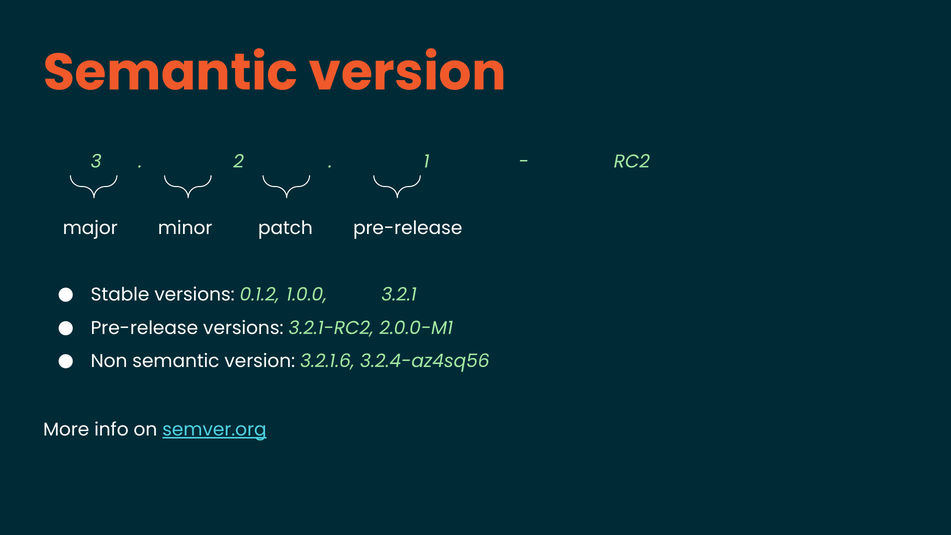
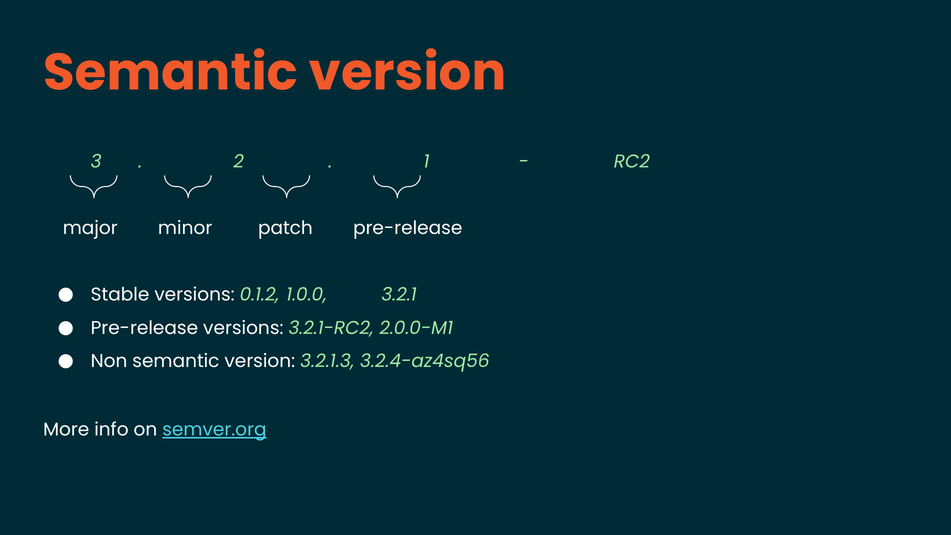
3.2.1.6: 3.2.1.6 -> 3.2.1.3 (327, 361)
